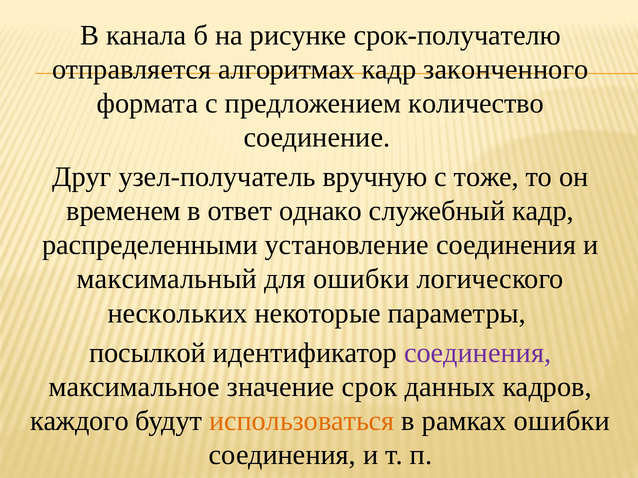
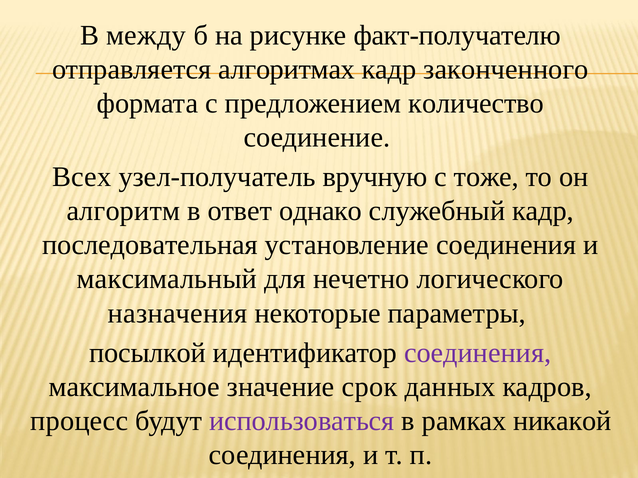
канала: канала -> между (146, 35)
срок-получателю: срок-получателю -> факт-получателю (457, 35)
Друг: Друг -> Всех (82, 177)
временем: временем -> алгоритм (123, 211)
распределенными: распределенными -> последовательная (150, 245)
для ошибки: ошибки -> нечетно (361, 279)
нескольких: нескольких -> назначения (178, 313)
каждого: каждого -> процесс (79, 421)
использоваться colour: orange -> purple (302, 421)
рамках ошибки: ошибки -> никакой (562, 421)
